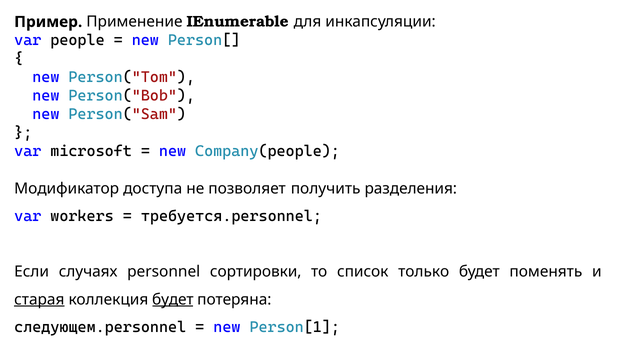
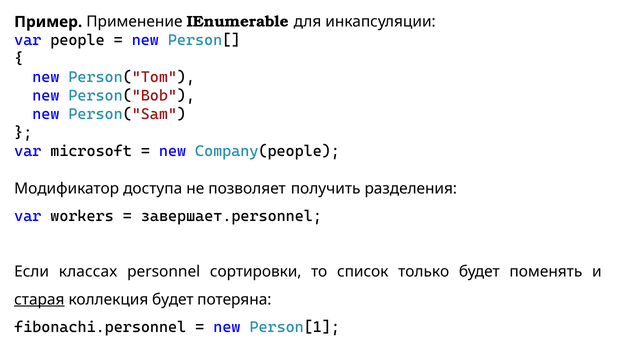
требуется.personnel: требуется.personnel -> завершает.personnel (231, 217)
случаях: случаях -> классах (88, 272)
будет underline: present -> none (173, 300)
следующем.personnel: следующем.personnel -> fibonachi.personnel (100, 328)
